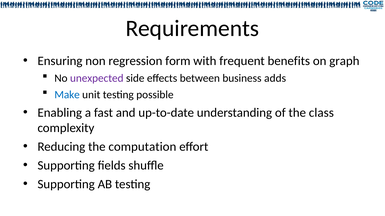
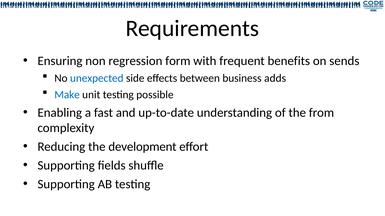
graph: graph -> sends (344, 61)
unexpected colour: purple -> blue (97, 78)
class: class -> from (321, 113)
computation: computation -> development (142, 147)
